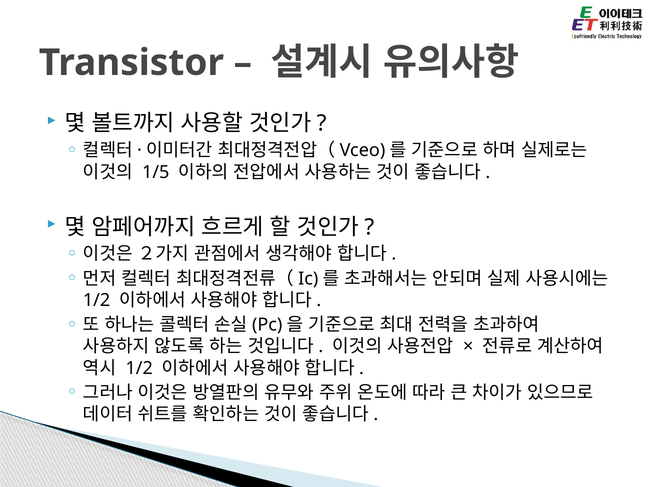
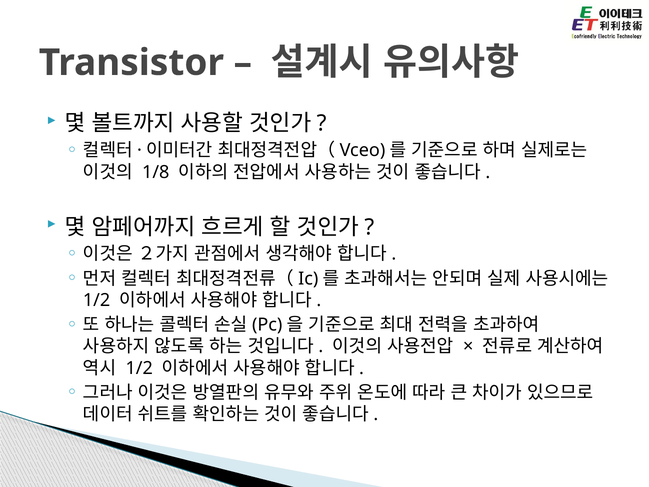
1/5: 1/5 -> 1/8 (156, 172)
